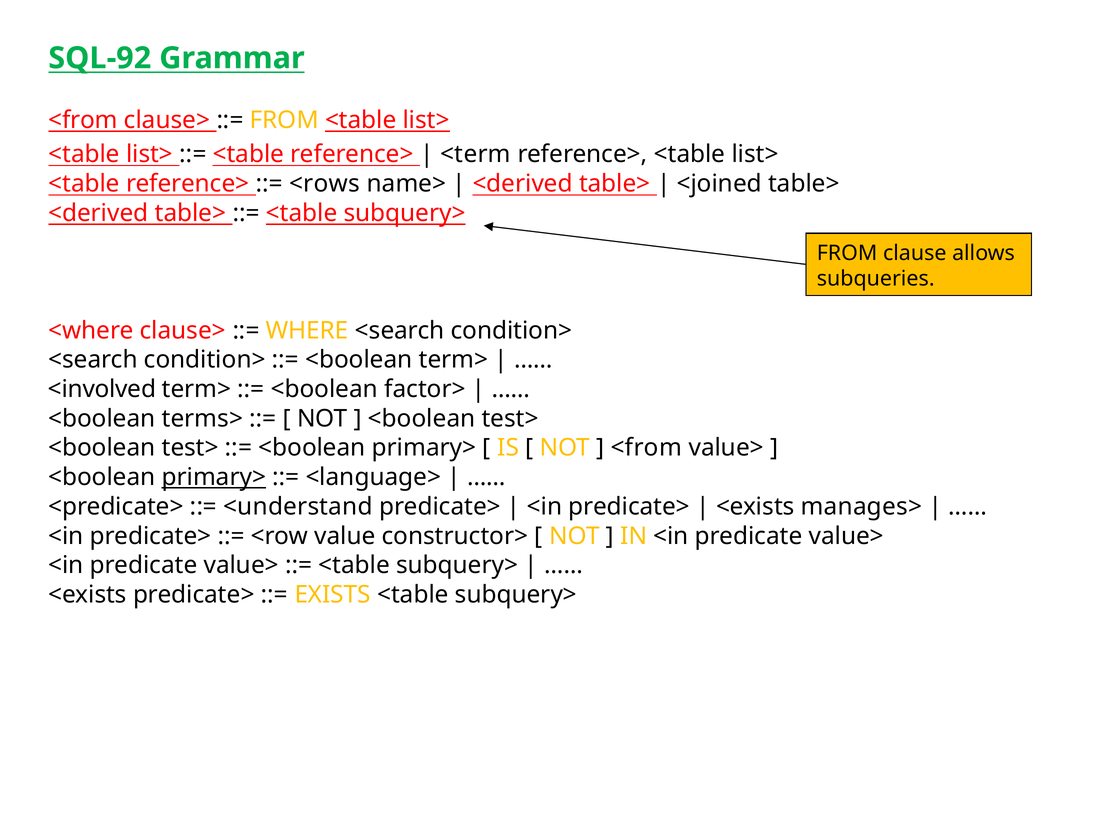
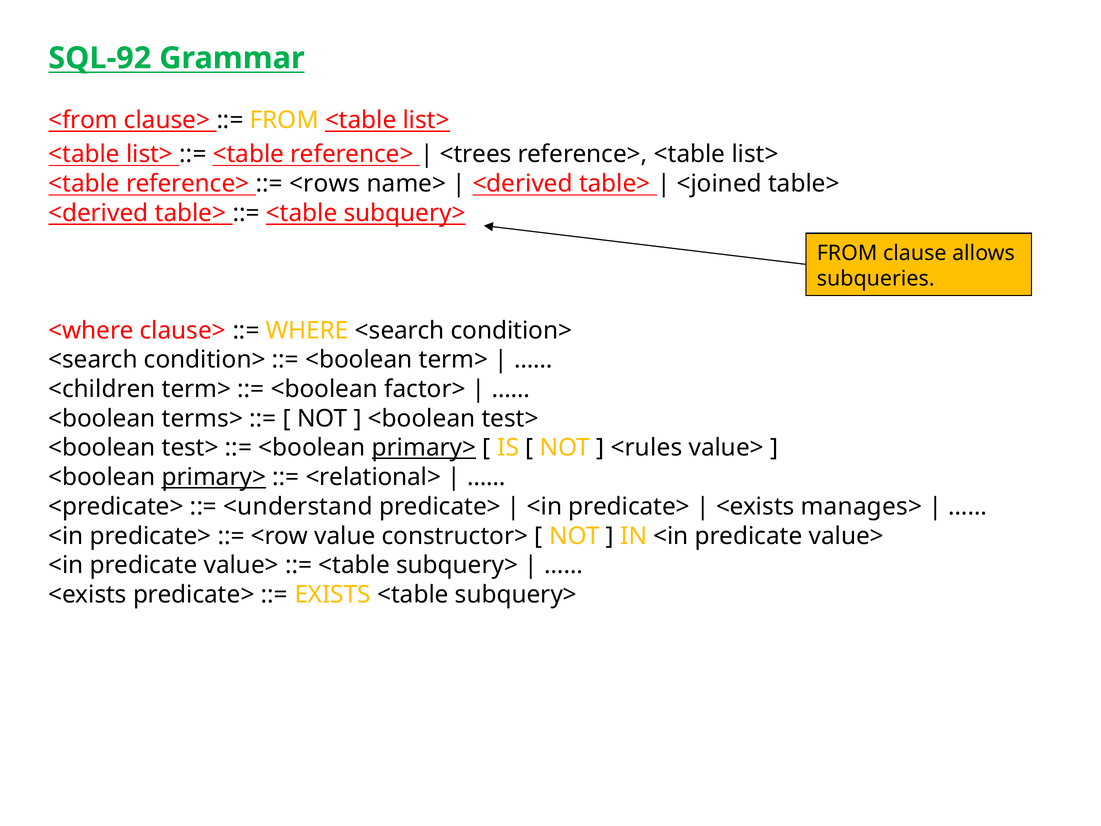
<term: <term -> <trees (476, 154)
<involved: <involved -> <children (102, 389)
primary> underline: none -> present (424, 448)
<from: <from -> <rules (646, 448)
<language>: <language> -> <relational> (373, 477)
